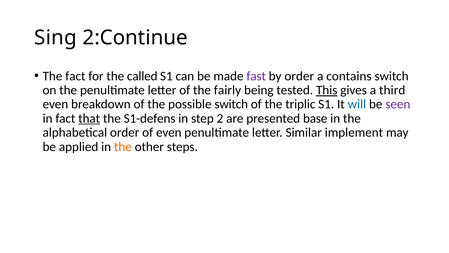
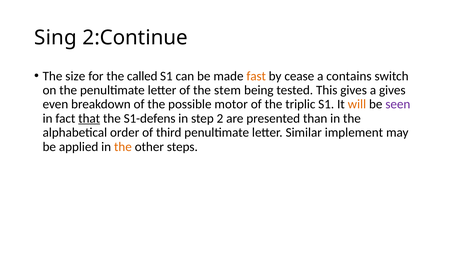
The fact: fact -> size (75, 76)
fast colour: purple -> orange (256, 76)
by order: order -> cease (299, 76)
fairly: fairly -> stem (227, 90)
This underline: present -> none (327, 90)
a third: third -> gives (392, 90)
possible switch: switch -> motor (231, 104)
will colour: blue -> orange (357, 104)
base: base -> than (315, 118)
of even: even -> third (169, 132)
